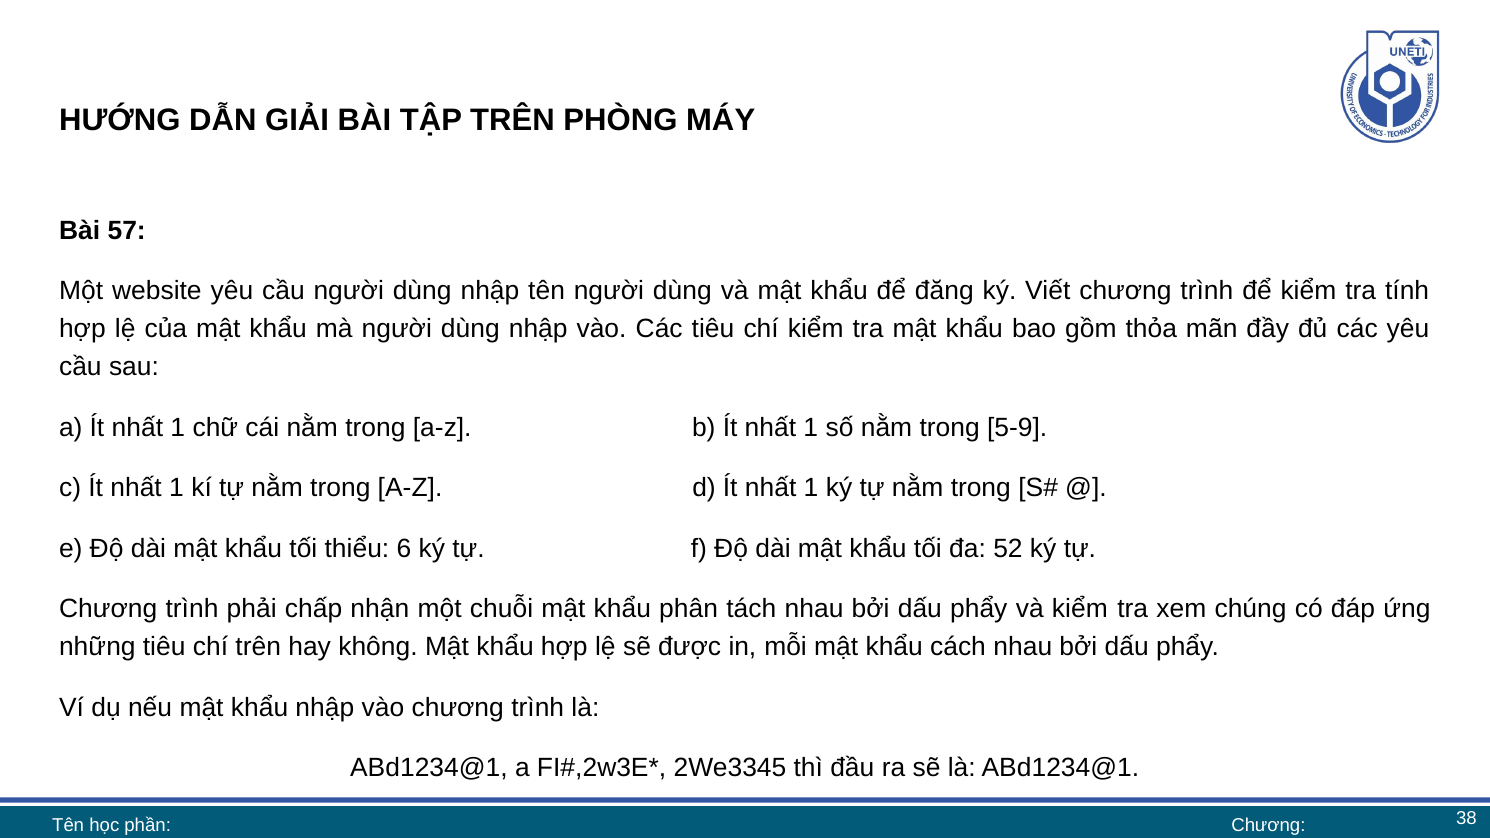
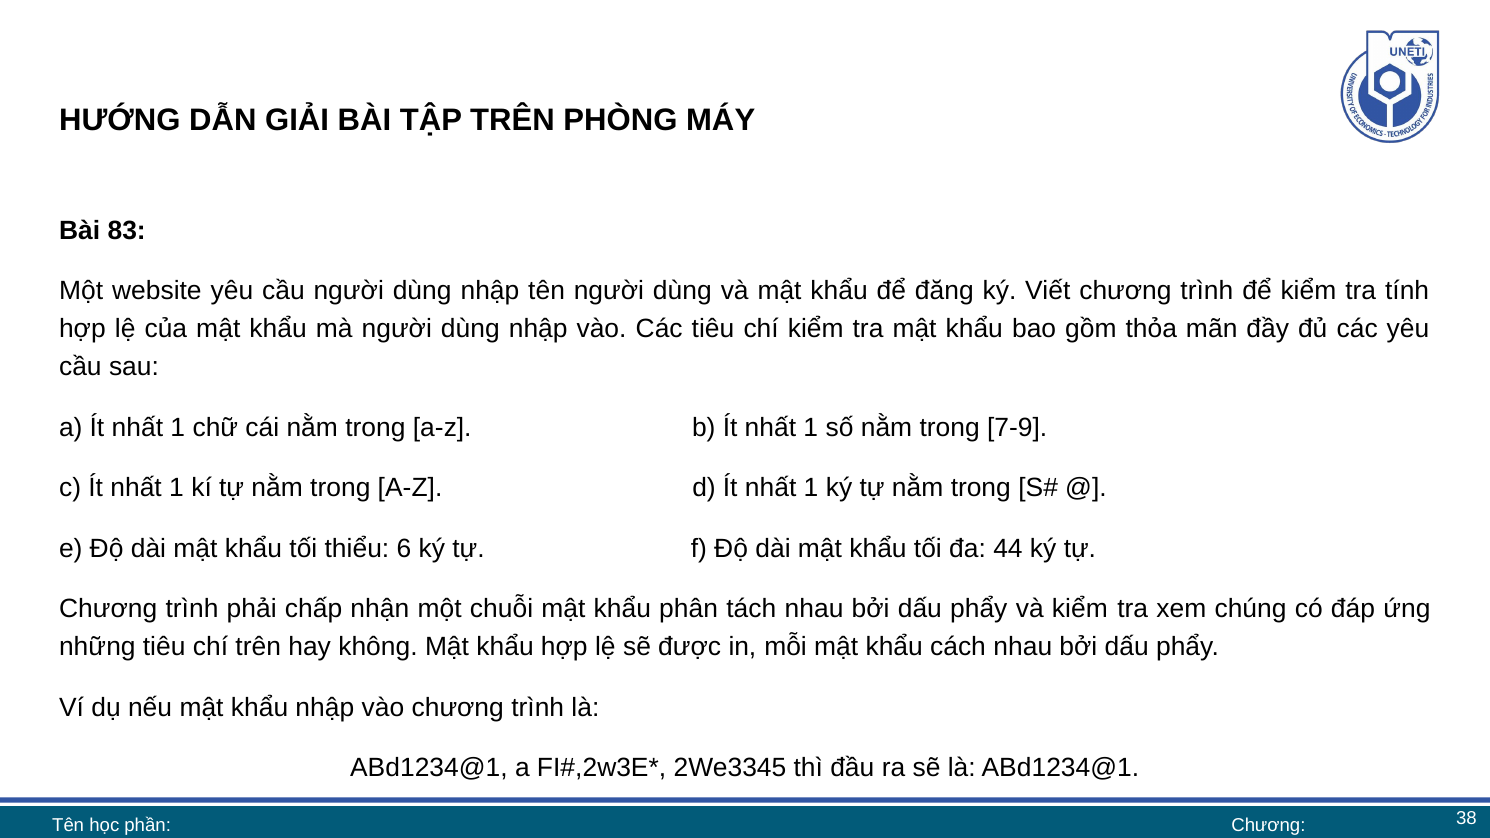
57: 57 -> 83 (127, 231)
5-9: 5-9 -> 7-9 (1017, 428)
52: 52 -> 44 (1008, 549)
